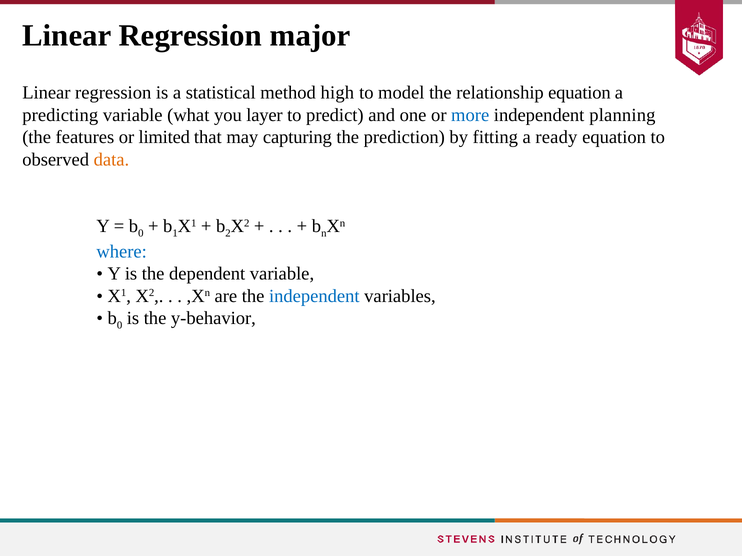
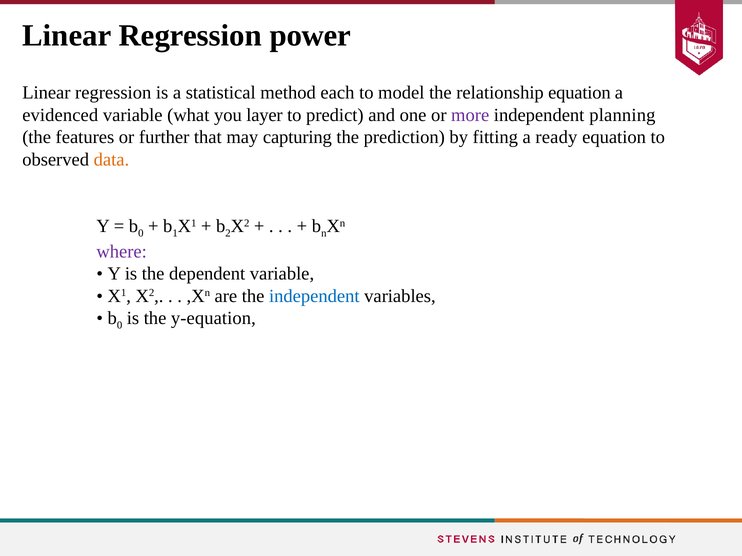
major: major -> power (310, 36)
high: high -> each (337, 93)
predicting: predicting -> evidenced (60, 115)
more colour: blue -> purple (470, 115)
limited: limited -> further (164, 137)
where colour: blue -> purple (122, 252)
y-behavior: y-behavior -> y-equation (213, 318)
